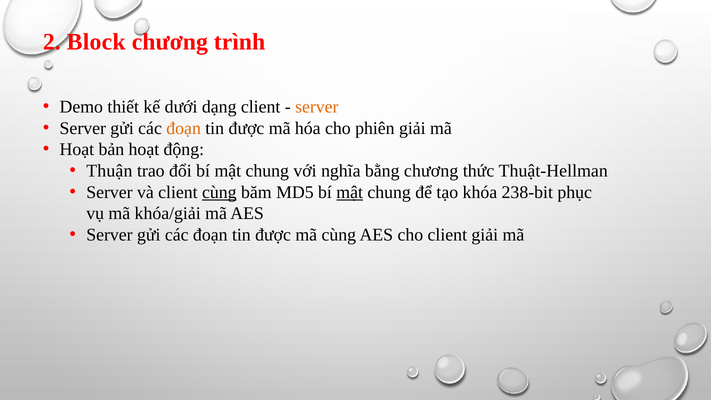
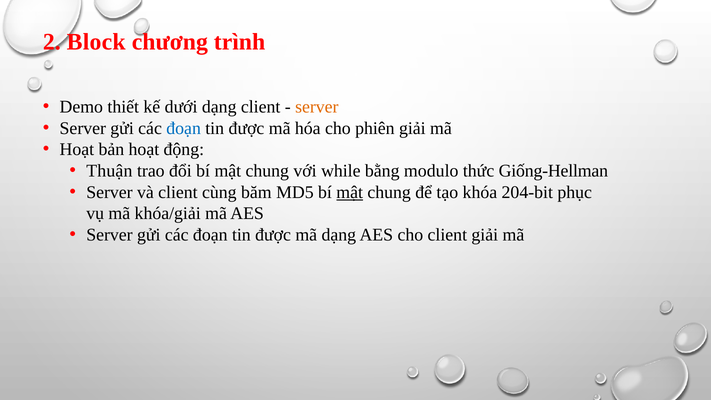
đoạn colour: orange -> blue (184, 128)
nghĩa: nghĩa -> while (341, 171)
bằng chương: chương -> modulo (431, 171)
Thuật-Hellman: Thuật-Hellman -> Giống-Hellman (553, 171)
cùng underline: present -> none (219, 192)
238-bit: 238-bit -> 204-bit (527, 192)
mã cùng: cùng -> dạng (339, 235)
